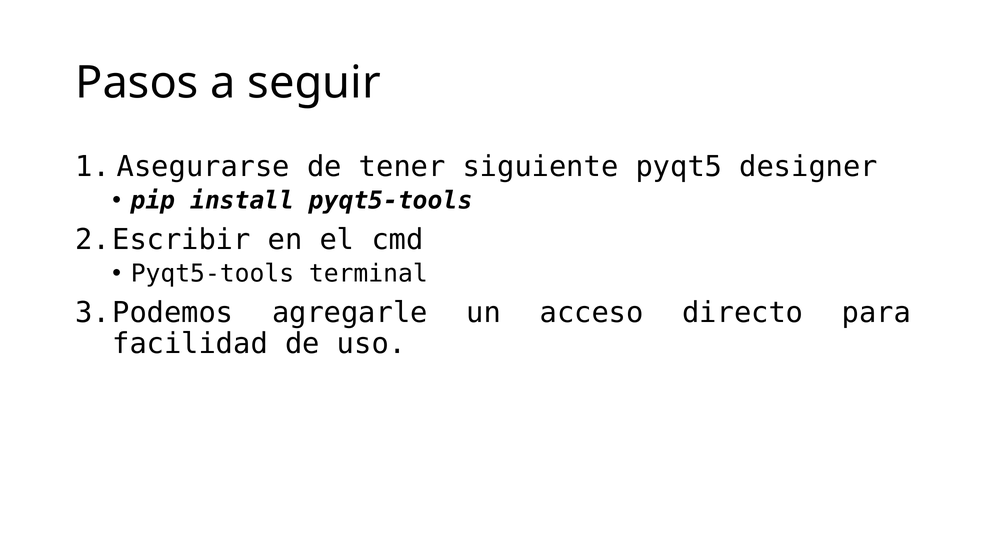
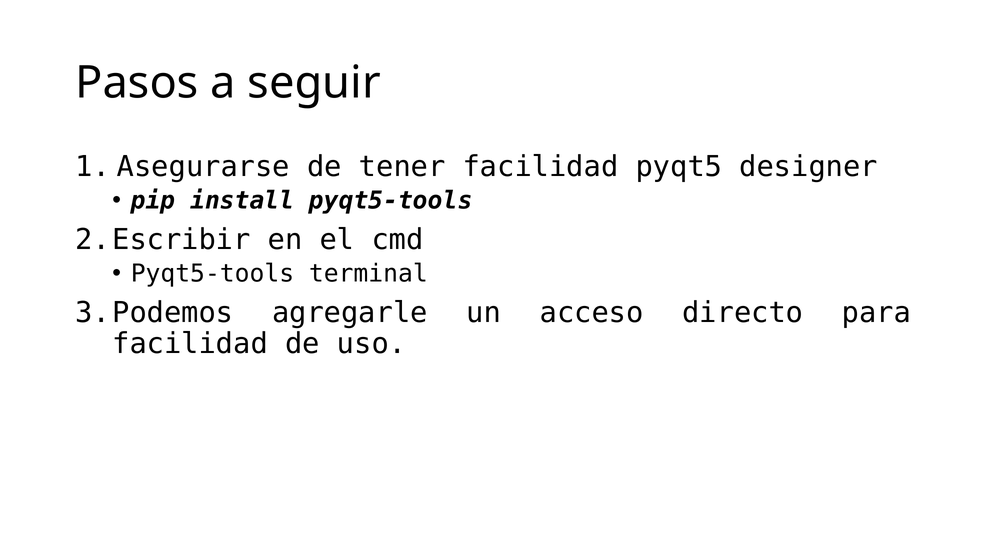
tener siguiente: siguiente -> facilidad (541, 167)
